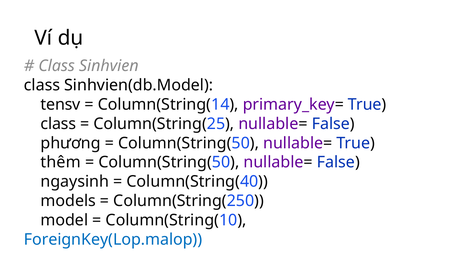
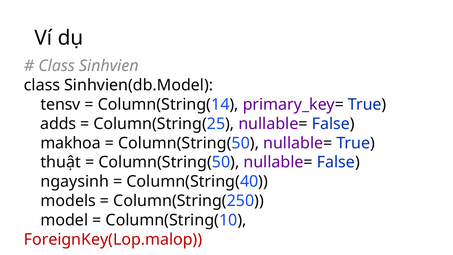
class: class -> adds (58, 124)
phương: phương -> makhoa (71, 143)
thêm: thêm -> thuật (61, 162)
ForeignKey(Lop.malop colour: blue -> red (113, 239)
